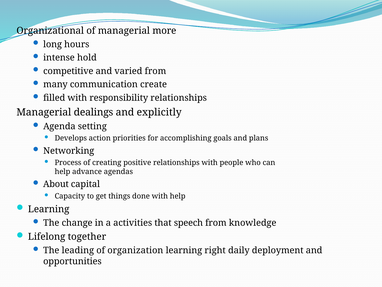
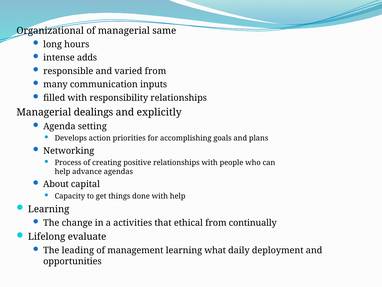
more: more -> same (164, 31)
hold: hold -> adds (87, 58)
competitive: competitive -> responsible (68, 71)
create: create -> inputs (154, 84)
speech: speech -> ethical (188, 222)
knowledge: knowledge -> continually (253, 222)
together: together -> evaluate (87, 236)
organization: organization -> management (135, 250)
right: right -> what (215, 250)
